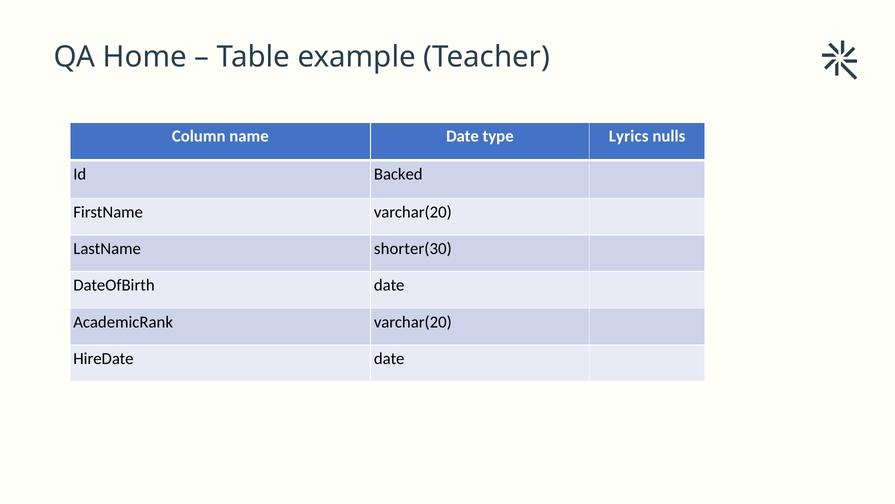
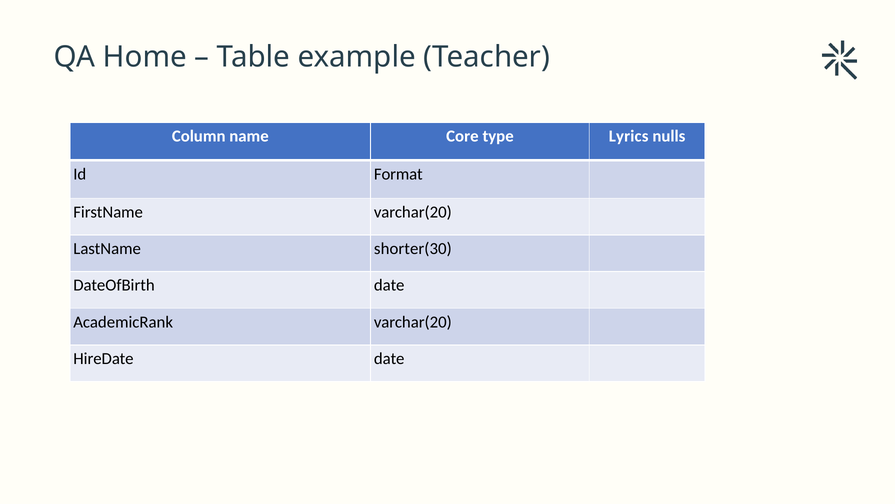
name Date: Date -> Core (462, 136)
Backed: Backed -> Format (398, 174)
